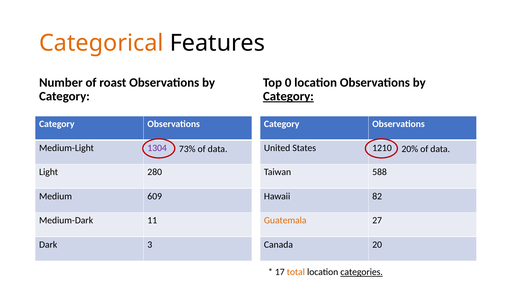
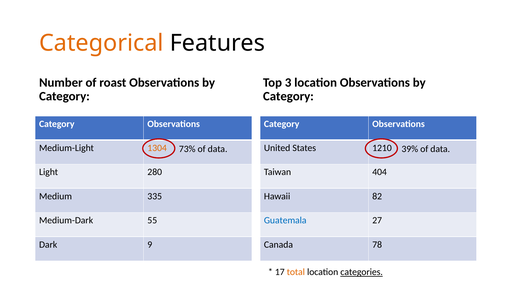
0: 0 -> 3 (288, 82)
Category underline: present -> none (288, 96)
1304 colour: purple -> orange (157, 148)
20%: 20% -> 39% (410, 149)
588: 588 -> 404 (380, 172)
609: 609 -> 335 (155, 196)
11: 11 -> 55 (152, 220)
Guatemala colour: orange -> blue (285, 220)
3: 3 -> 9 (150, 245)
20: 20 -> 78 (377, 245)
